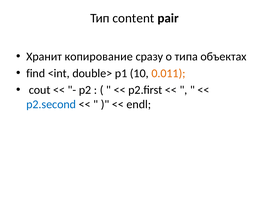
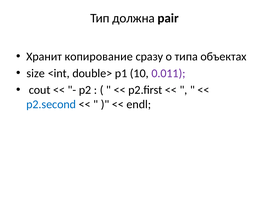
content: content -> должна (134, 18)
find: find -> size (36, 73)
0.011 colour: orange -> purple (168, 73)
